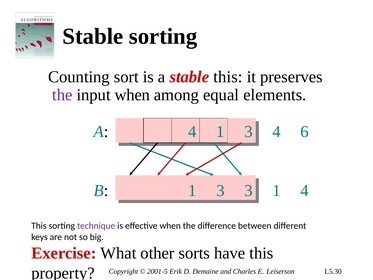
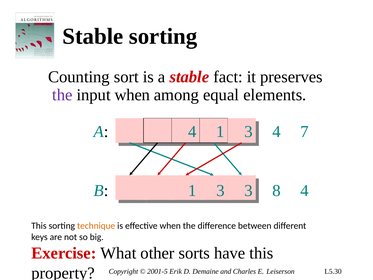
stable this: this -> fact (228, 77)
6: 6 -> 7 (305, 131)
1: 1 -> 8 (277, 190)
technique colour: purple -> orange (96, 225)
